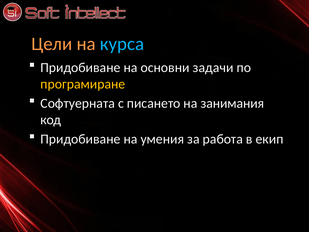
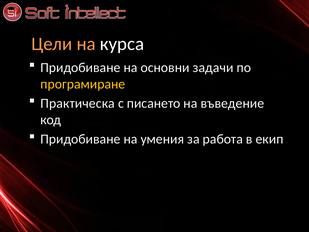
курса colour: light blue -> white (122, 44)
Софтуерната: Софтуерната -> Практическа (78, 103)
занимания: занимания -> въведение (232, 103)
